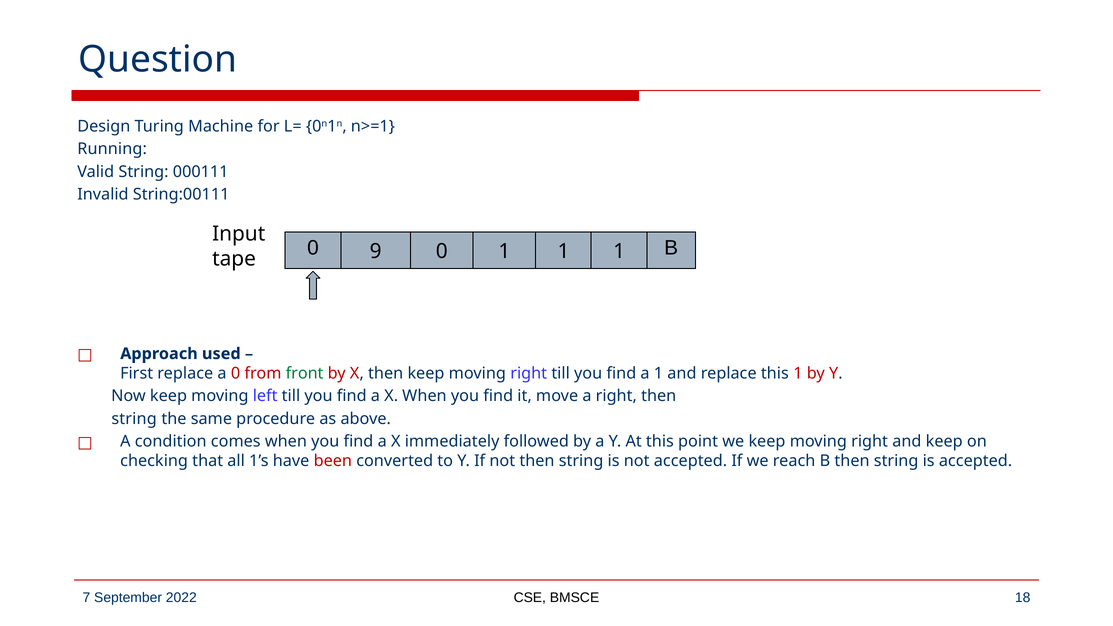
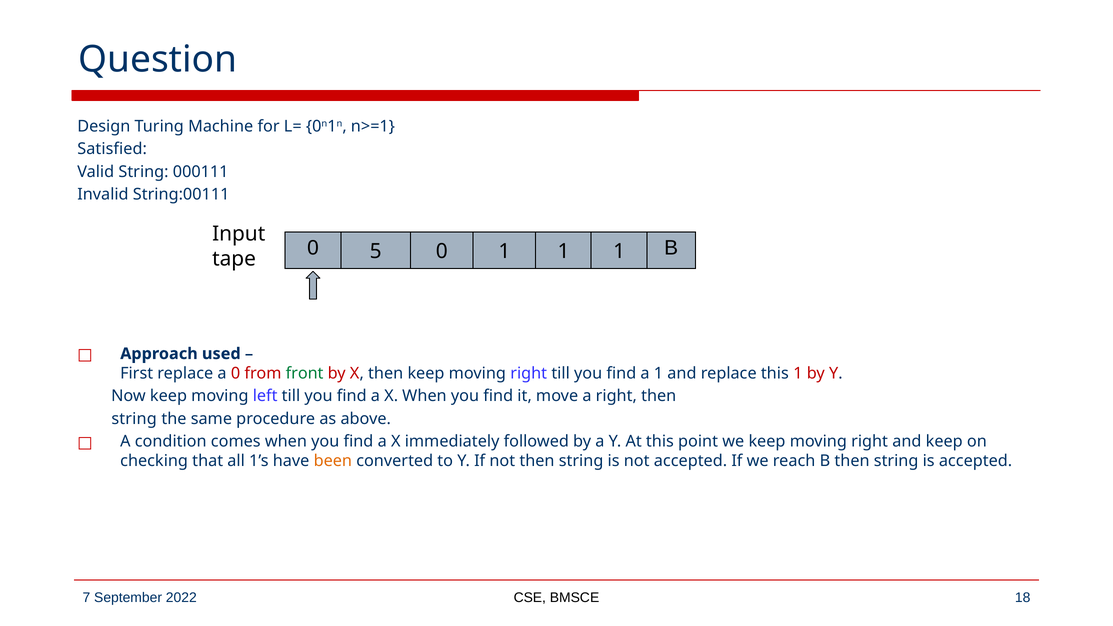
Running: Running -> Satisfied (112, 149)
9: 9 -> 5 (376, 251)
been colour: red -> orange (333, 461)
